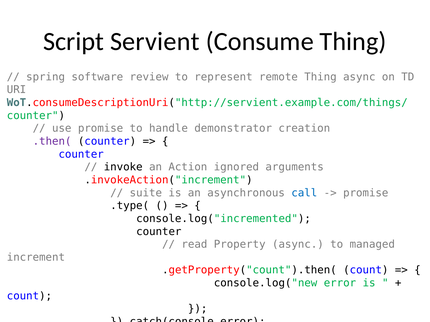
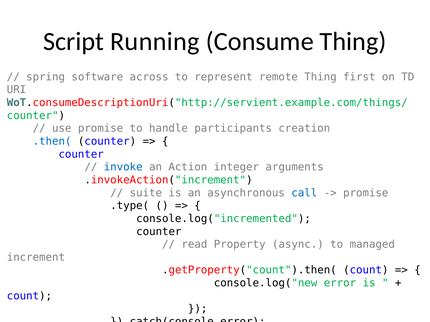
Servient: Servient -> Running (155, 42)
review: review -> across (149, 77)
Thing async: async -> first (359, 77)
demonstrator: demonstrator -> participants (233, 129)
.then( colour: purple -> blue (52, 142)
invoke colour: black -> blue (123, 167)
ignored: ignored -> integer (236, 167)
